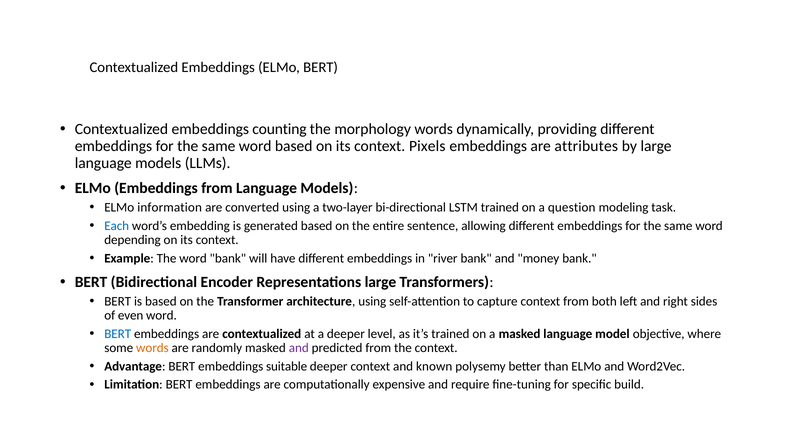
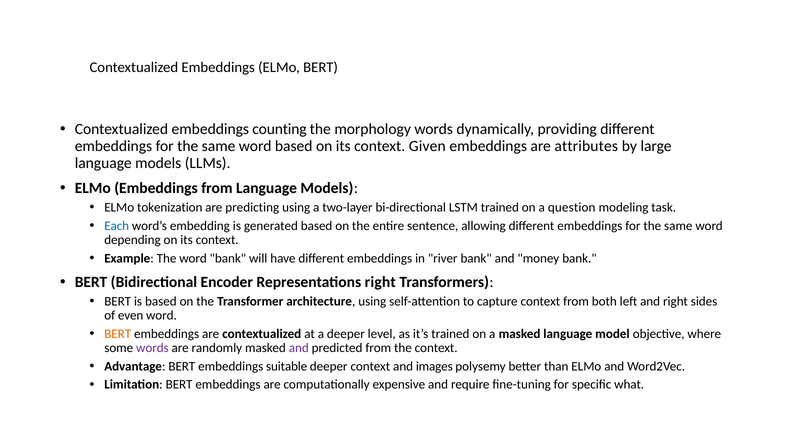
Pixels: Pixels -> Given (427, 146)
information: information -> tokenization (170, 207)
converted: converted -> predicting (252, 207)
Representations large: large -> right (380, 282)
BERT colour: blue -> orange (118, 334)
words colour: orange -> purple (152, 348)
known: known -> images (434, 366)
build: build -> what (629, 384)
